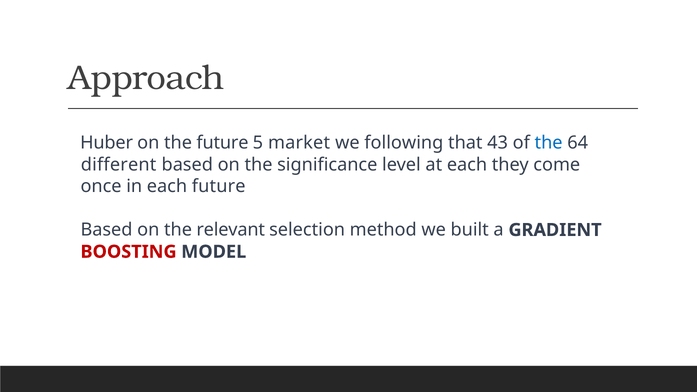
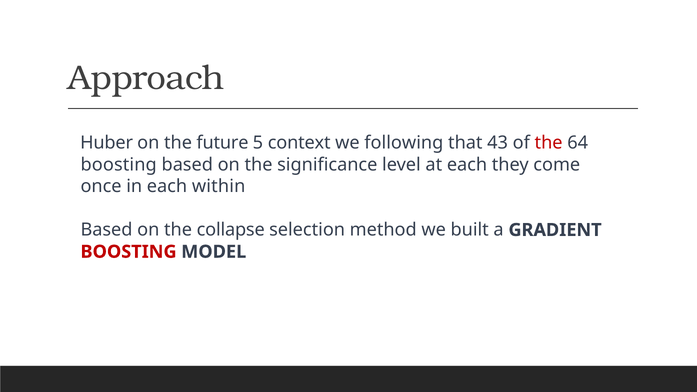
market: market -> context (299, 143)
the colour: blue -> red (549, 143)
different: different -> boosting (119, 165)
each future: future -> within (219, 186)
relevant: relevant -> collapse (231, 230)
